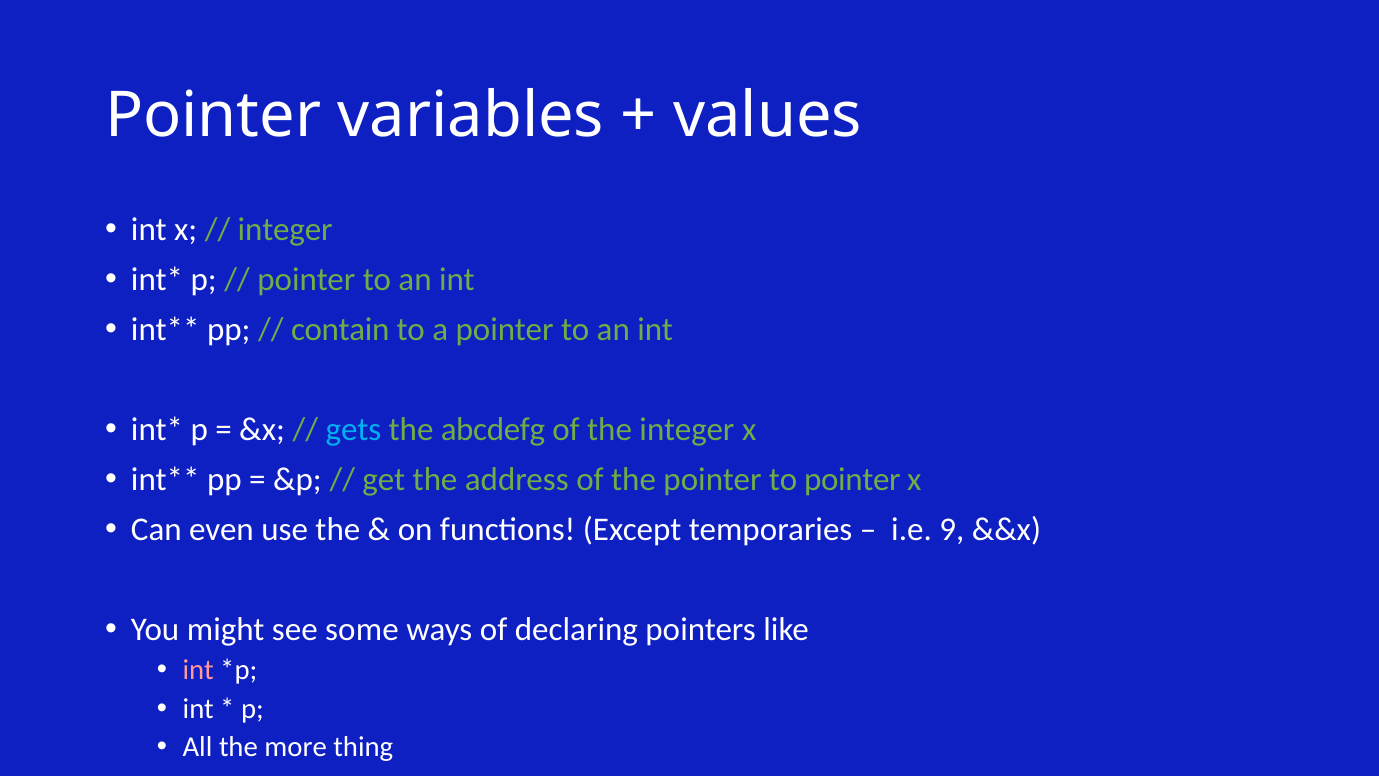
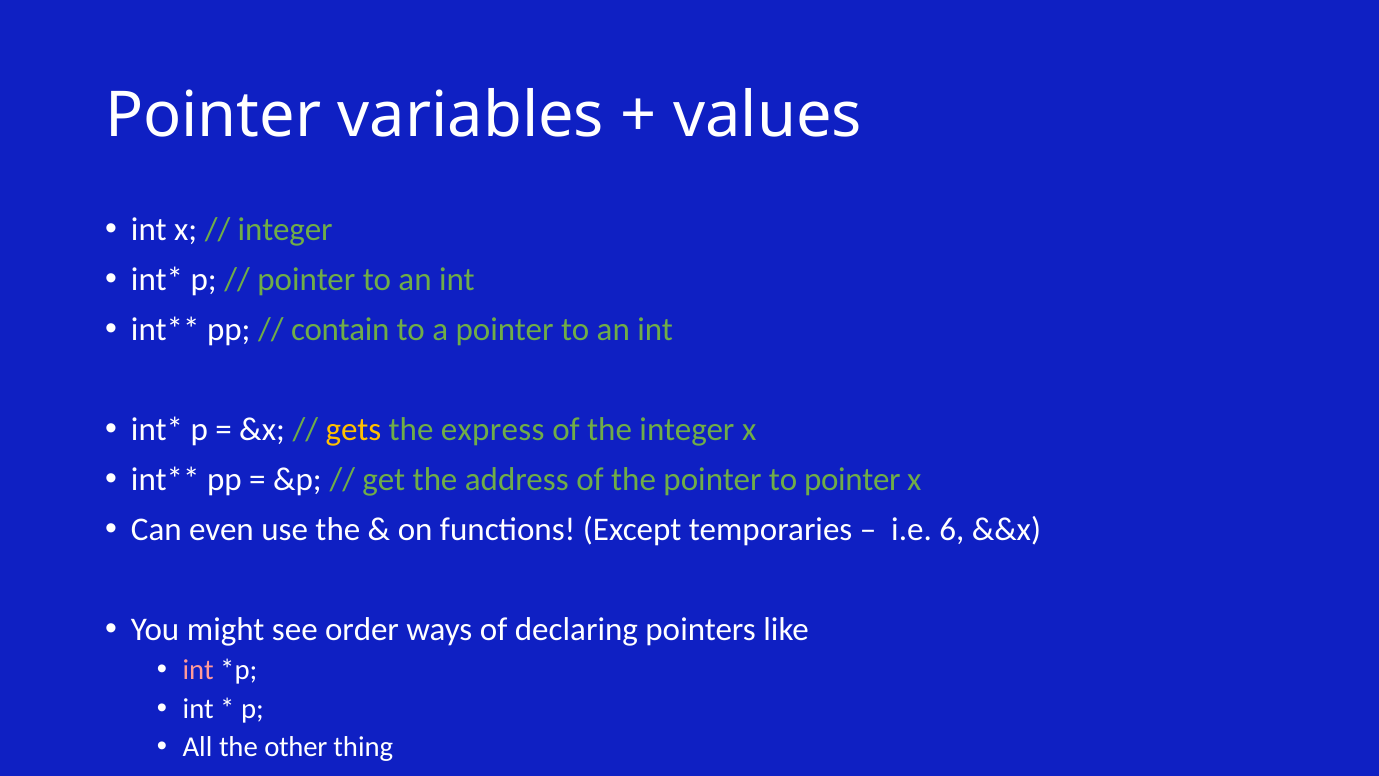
gets colour: light blue -> yellow (353, 429)
abcdefg: abcdefg -> express (493, 429)
9: 9 -> 6 (952, 530)
some: some -> order (362, 630)
more: more -> other (296, 746)
